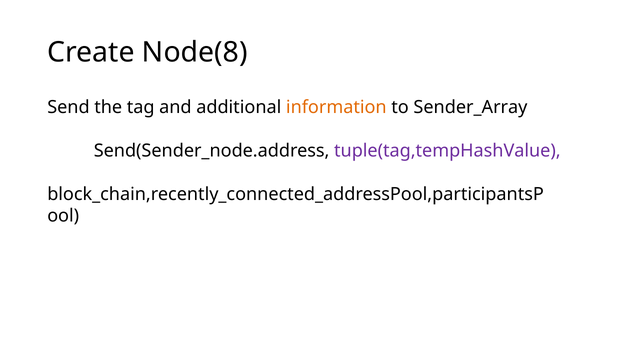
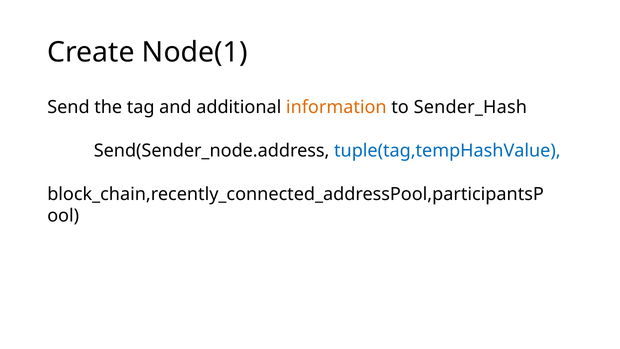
Node(8: Node(8 -> Node(1 (195, 52)
Sender_Array: Sender_Array -> Sender_Hash (470, 107)
tuple(tag,tempHashValue colour: purple -> blue (447, 151)
